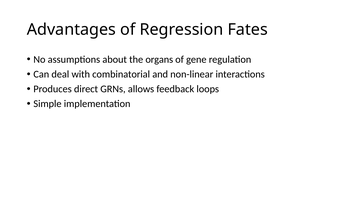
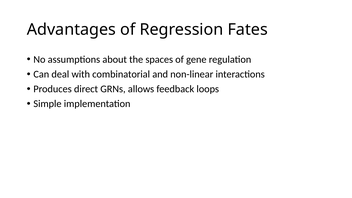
organs: organs -> spaces (159, 60)
